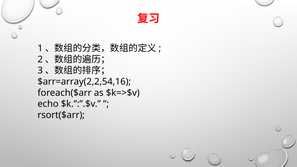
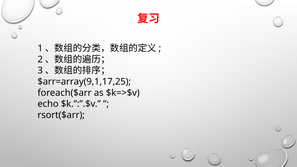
$arr=array(2,2,54,16: $arr=array(2,2,54,16 -> $arr=array(9,1,17,25 (84, 82)
